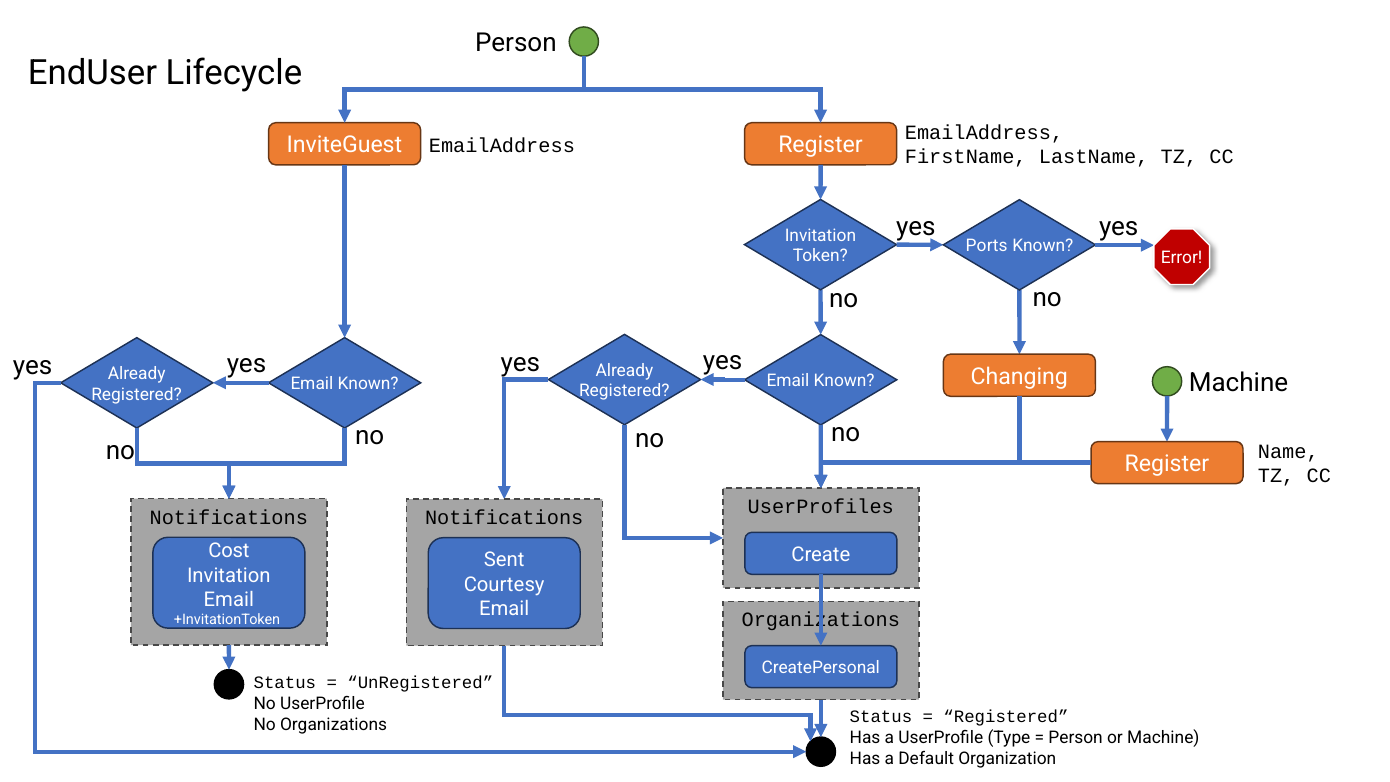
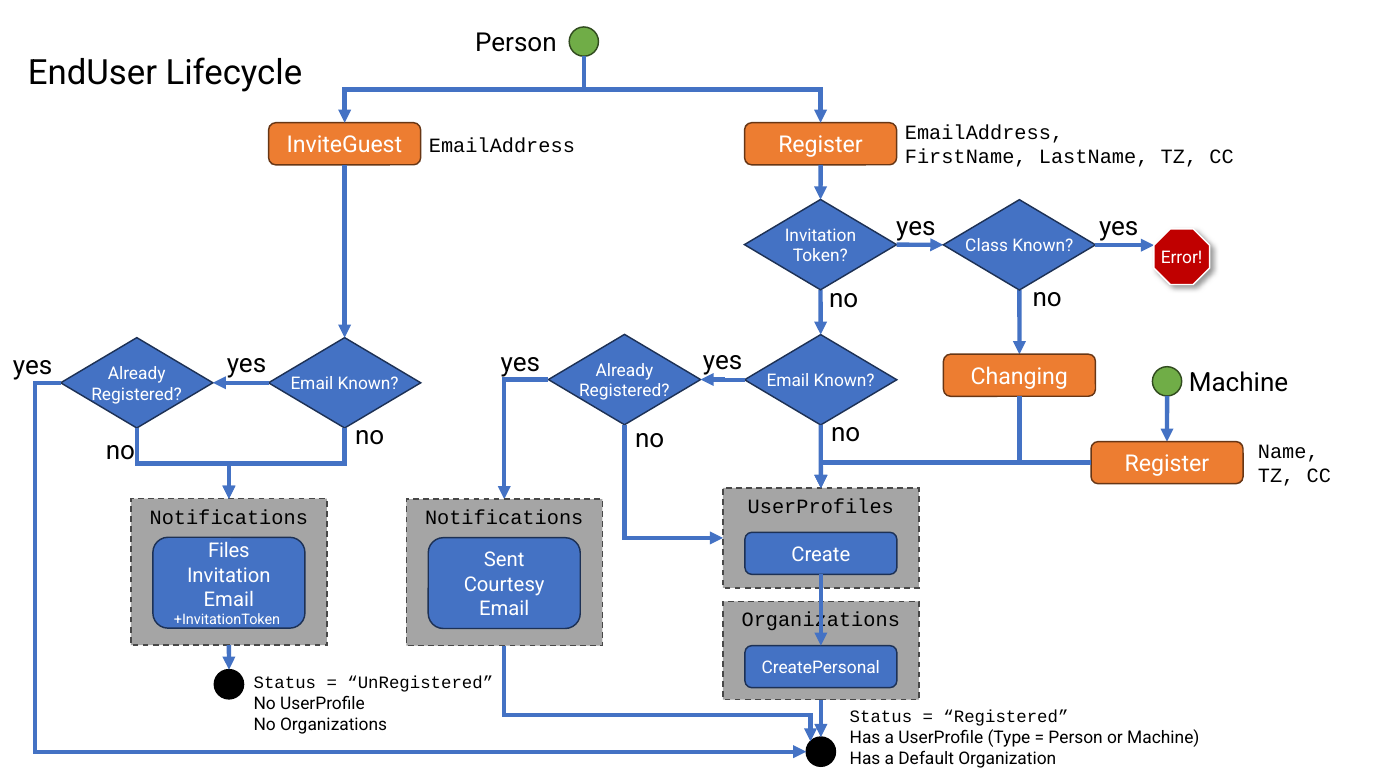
Ports: Ports -> Class (987, 246)
Cost: Cost -> Files (229, 551)
